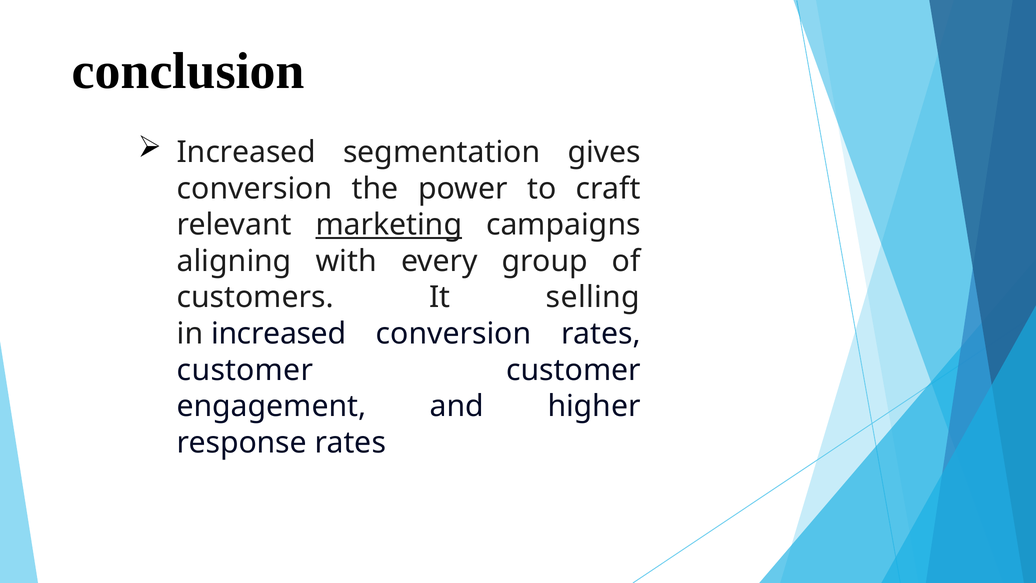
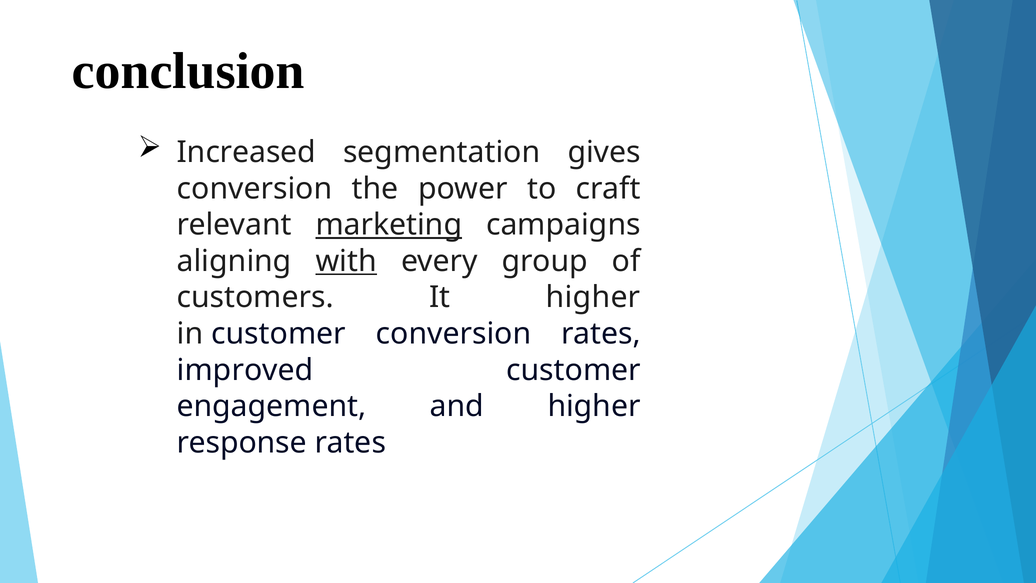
with underline: none -> present (346, 261)
It selling: selling -> higher (593, 297)
in increased: increased -> customer (278, 334)
customer: customer -> improved (245, 370)
